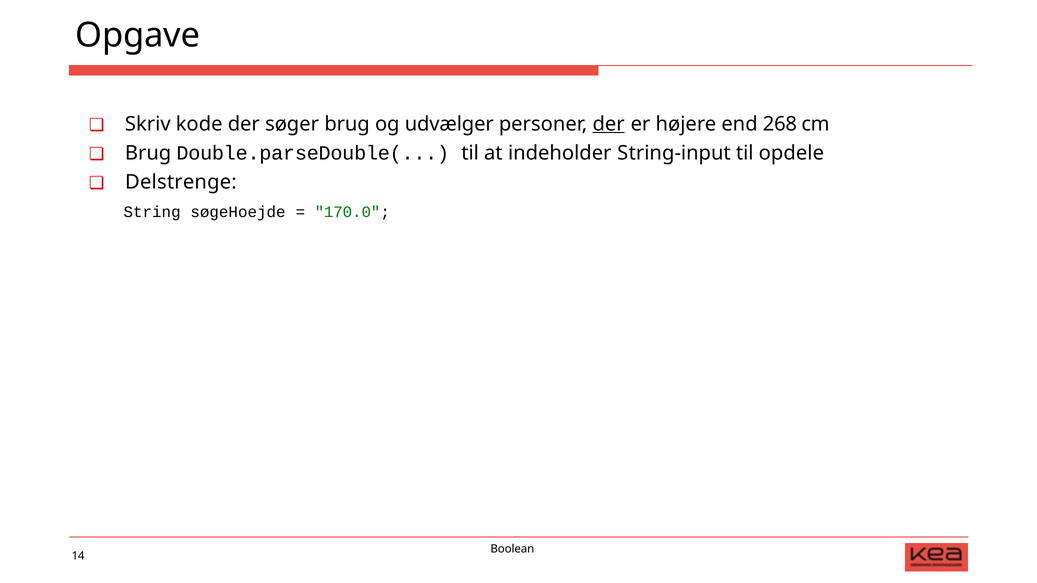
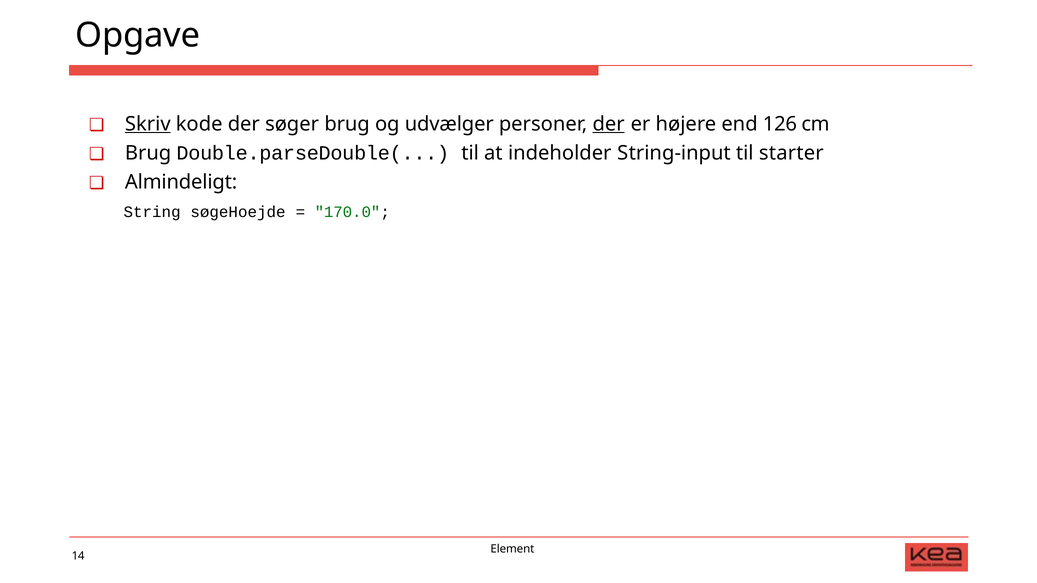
Skriv underline: none -> present (148, 124)
268: 268 -> 126 (780, 124)
opdele: opdele -> starter (791, 153)
Delstrenge: Delstrenge -> Almindeligt (181, 182)
Boolean: Boolean -> Element (512, 549)
